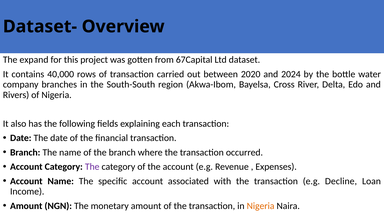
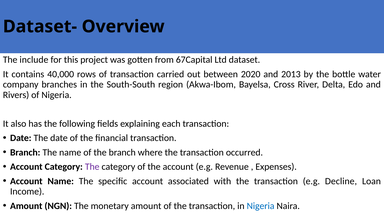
expand: expand -> include (34, 60)
2024: 2024 -> 2013 (291, 74)
Nigeria colour: orange -> blue (261, 206)
